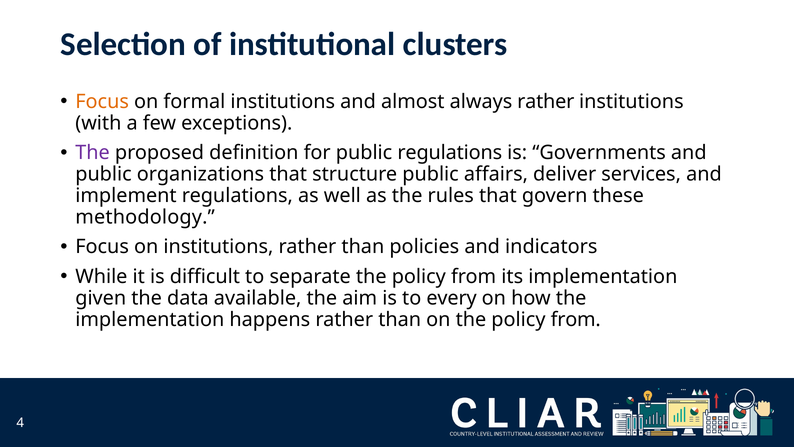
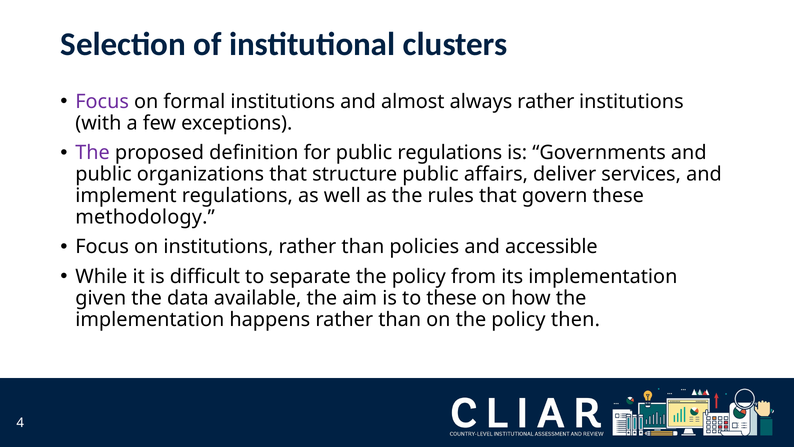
Focus colour: orange -> purple (102, 102)
indicators: indicators -> accessible (551, 247)
to every: every -> these (452, 298)
on the policy from: from -> then (576, 319)
